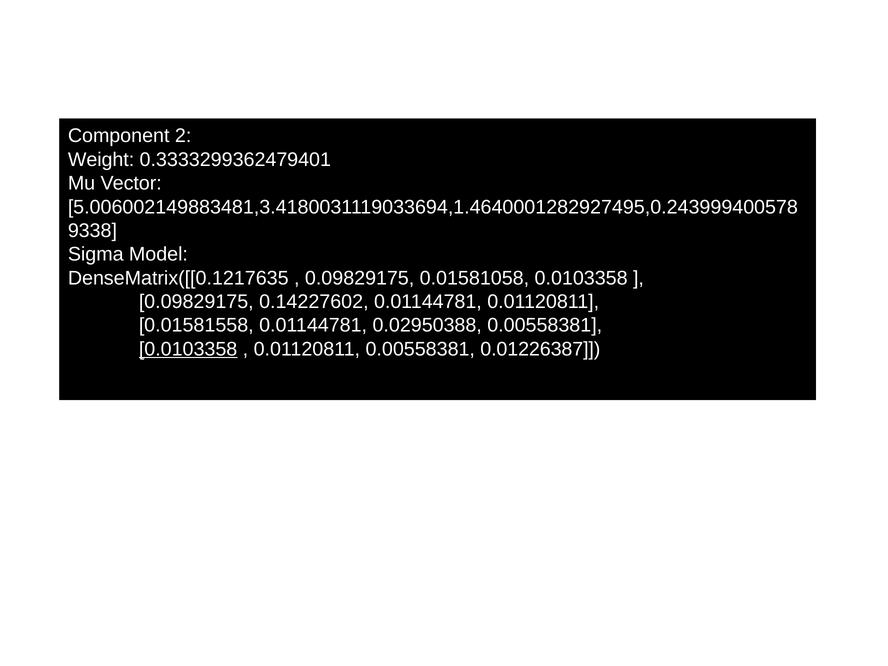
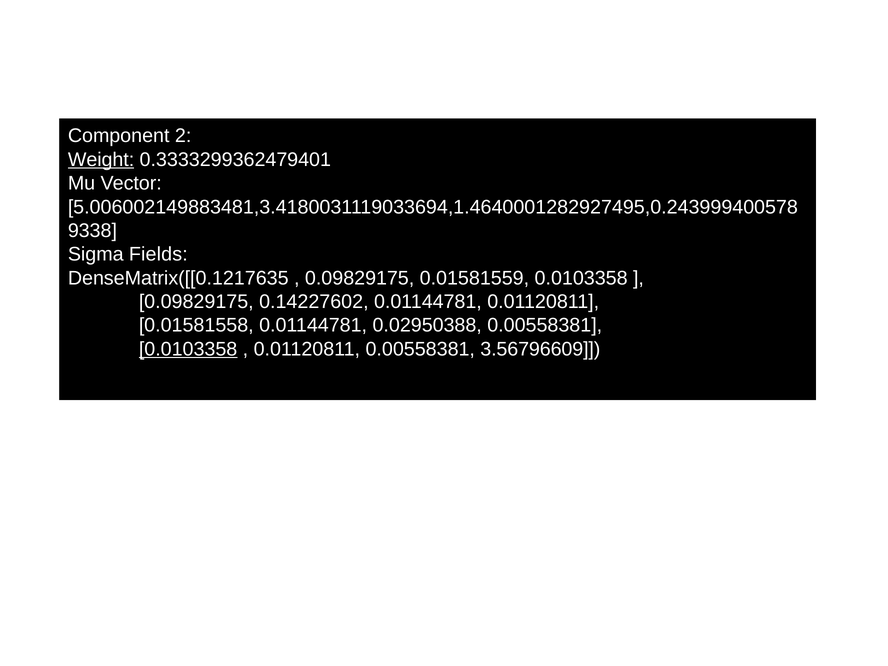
Weight underline: none -> present (101, 160)
Model: Model -> Fields (158, 254)
0.01581058: 0.01581058 -> 0.01581559 (474, 278)
0.01226387: 0.01226387 -> 3.56796609 (540, 349)
